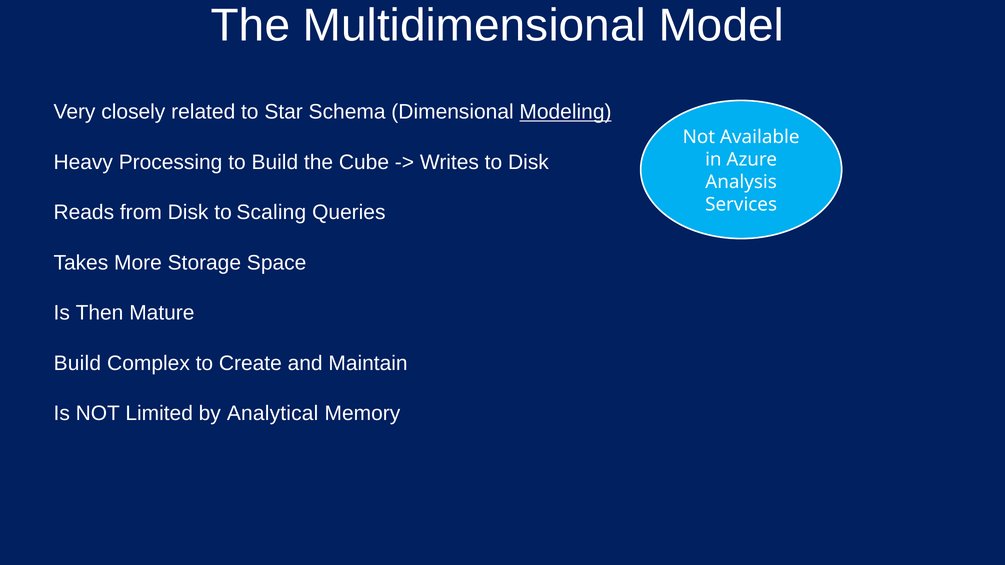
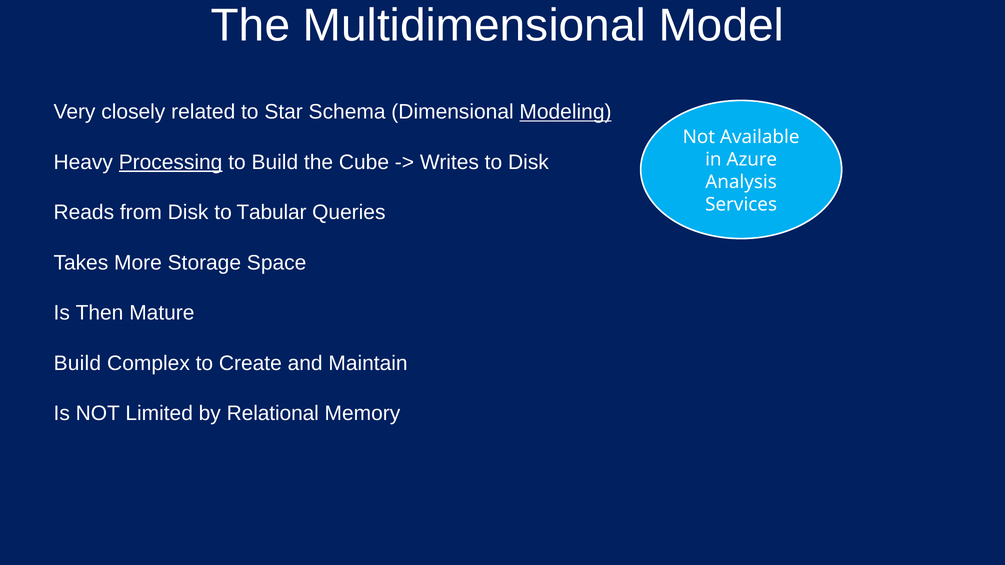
Processing underline: none -> present (171, 162)
Scaling: Scaling -> Tabular (271, 213)
Analytical: Analytical -> Relational (273, 414)
